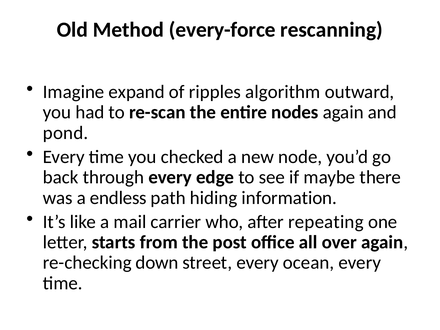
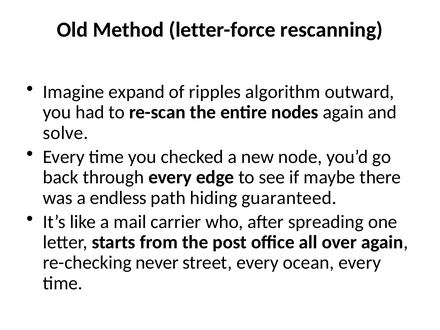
every-force: every-force -> letter-force (222, 30)
pond: pond -> solve (66, 133)
information: information -> guaranteed (289, 198)
repeating: repeating -> spreading (326, 222)
down: down -> never (157, 263)
